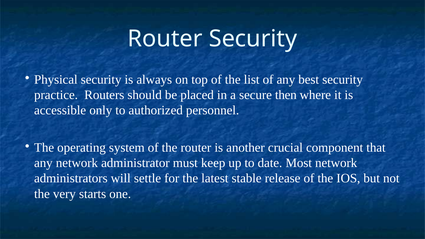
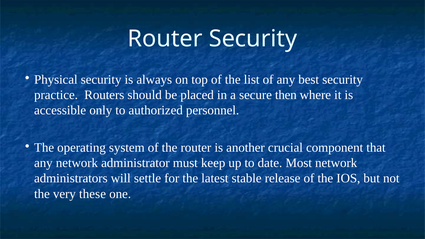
starts: starts -> these (93, 194)
